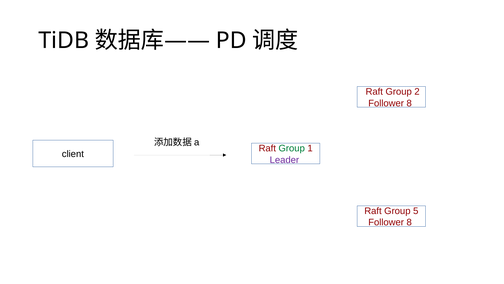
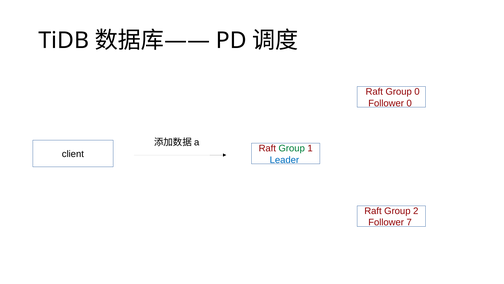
Group 2: 2 -> 0 (417, 92)
8: 8 -> 0 (409, 103)
Leader colour: purple -> blue (284, 160)
5: 5 -> 2 (416, 211)
8: 8 -> 7 (409, 222)
